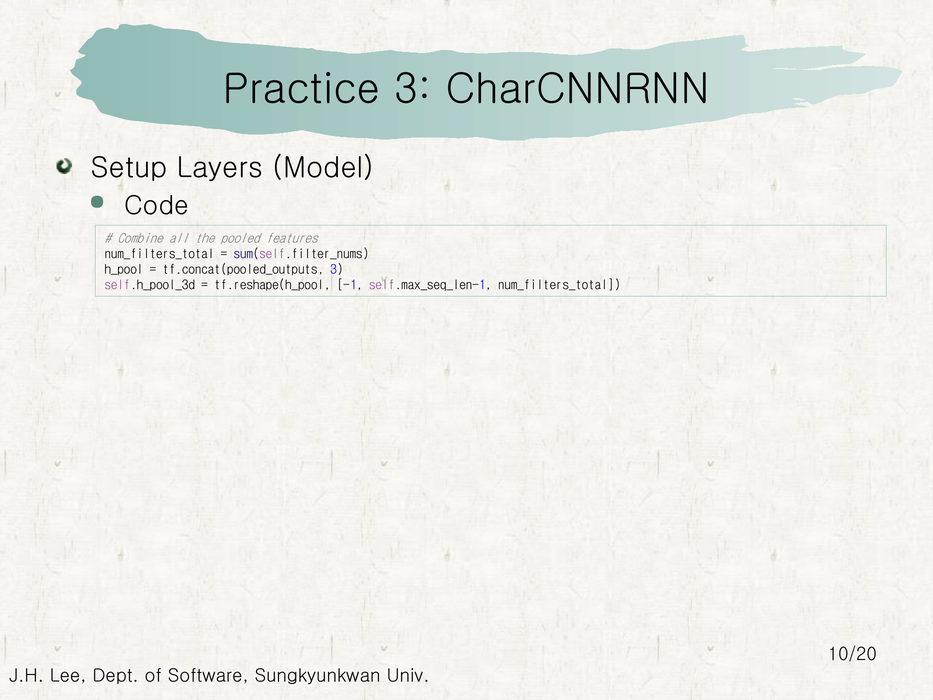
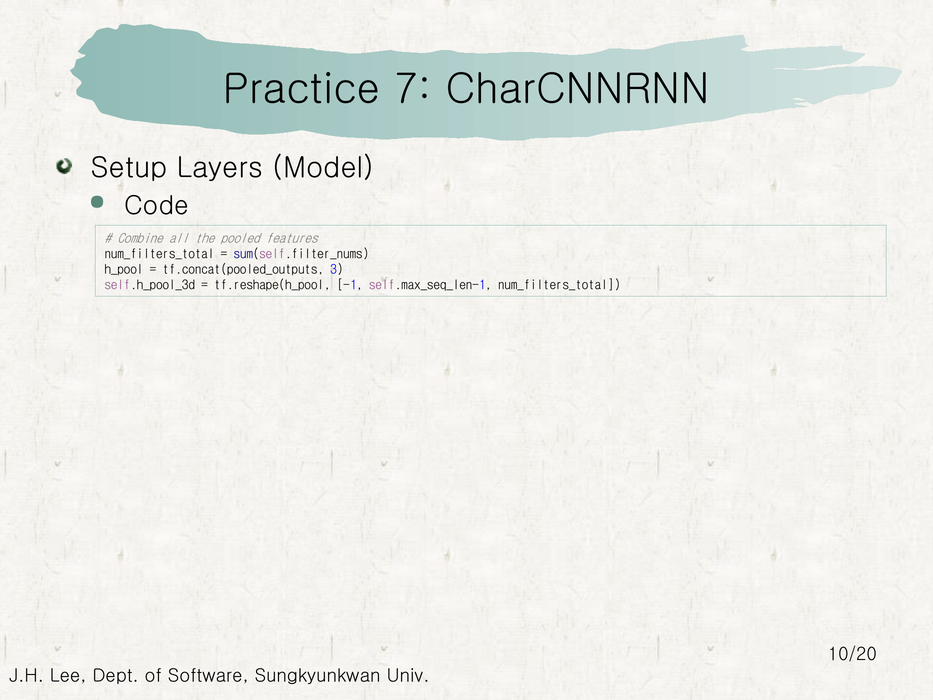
Practice 3: 3 -> 7 (413, 89)
